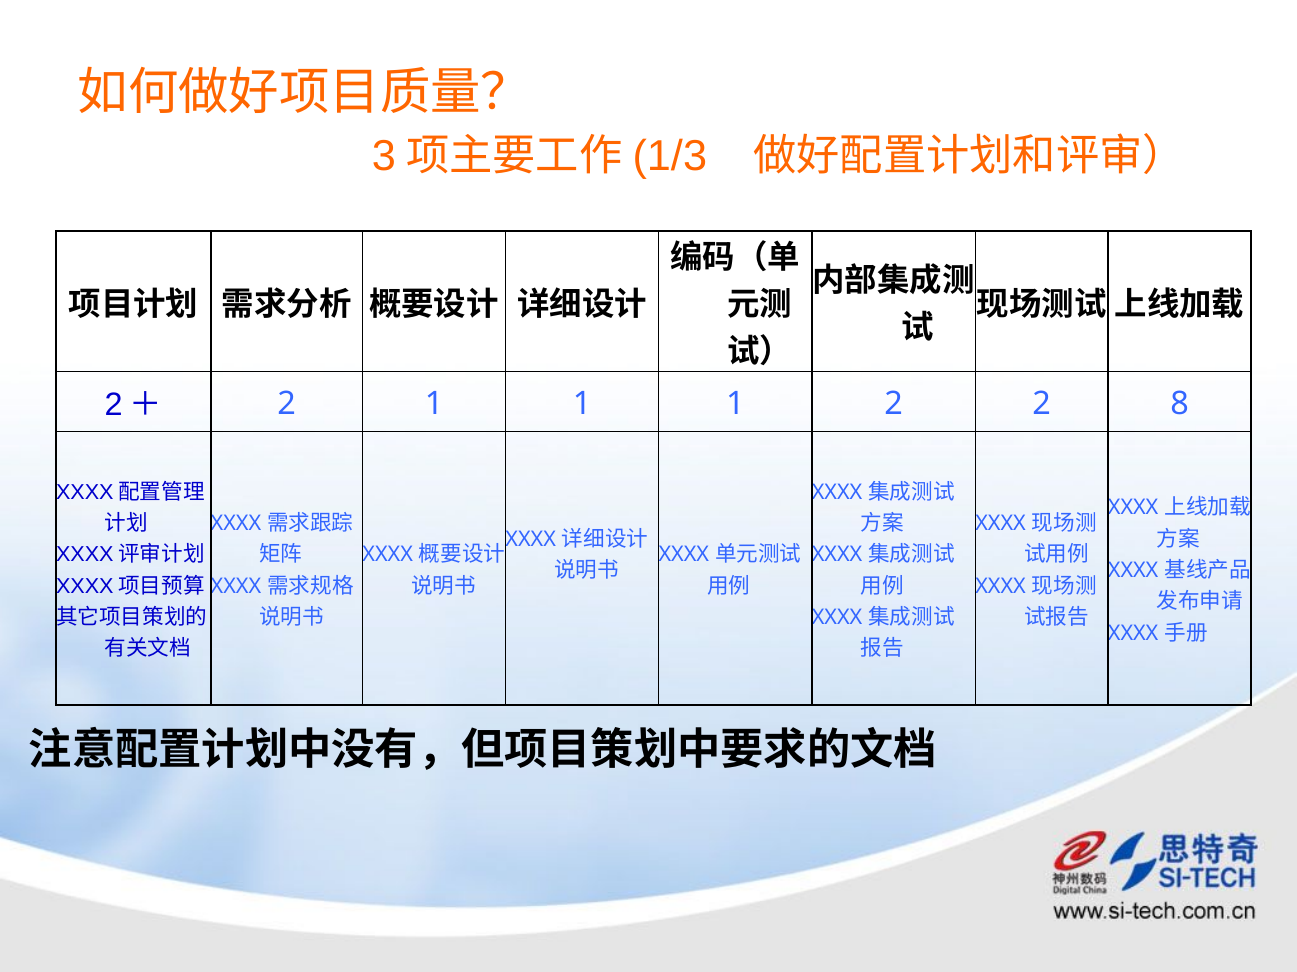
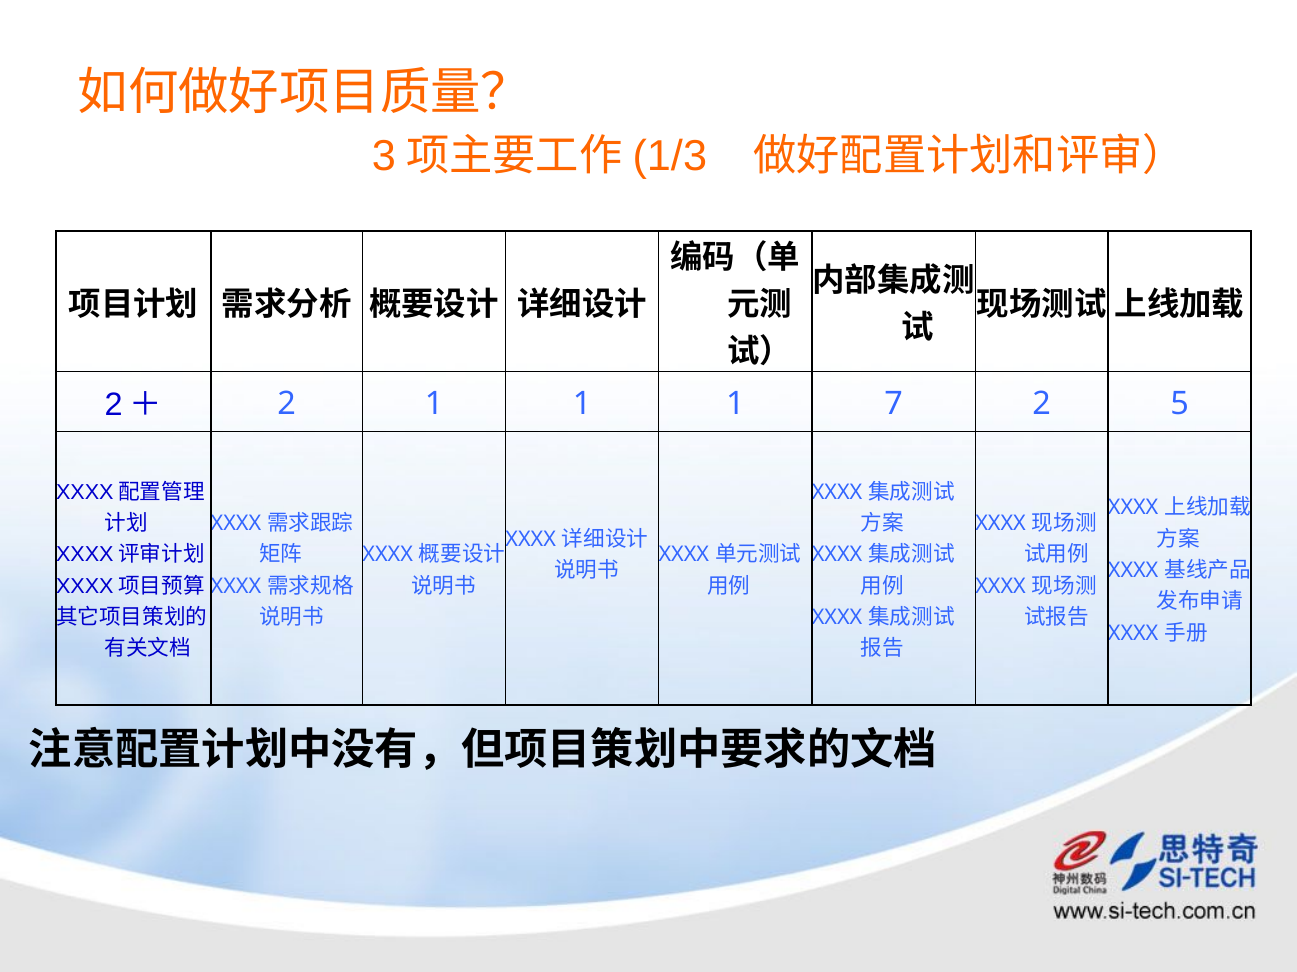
1 2: 2 -> 7 (894, 404)
8: 8 -> 5 (1180, 404)
